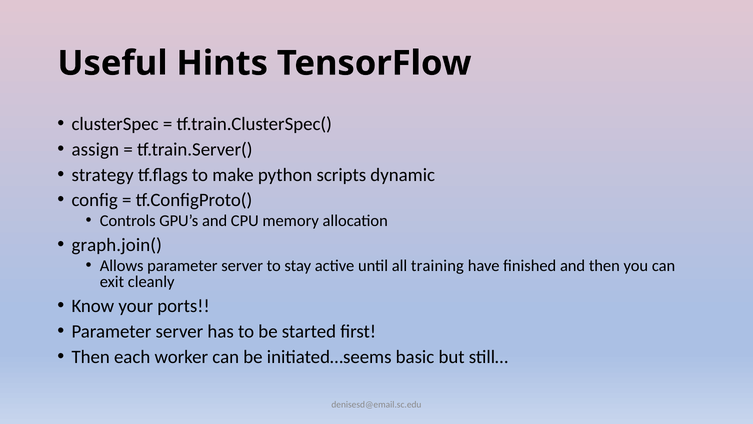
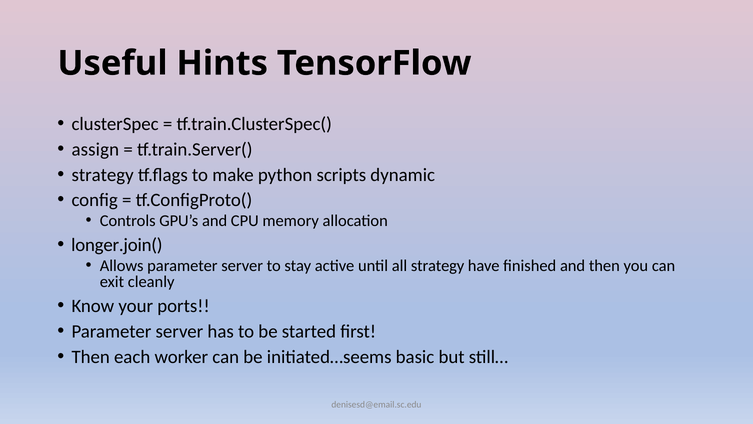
graph.join(: graph.join( -> longer.join( (117, 245)
all training: training -> strategy (438, 266)
